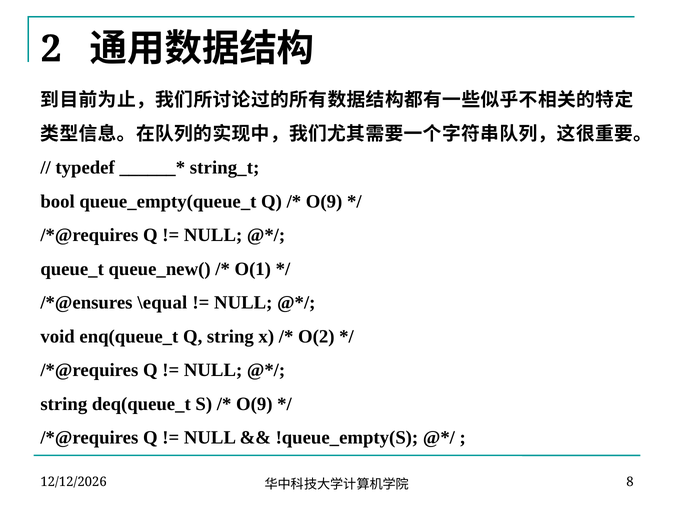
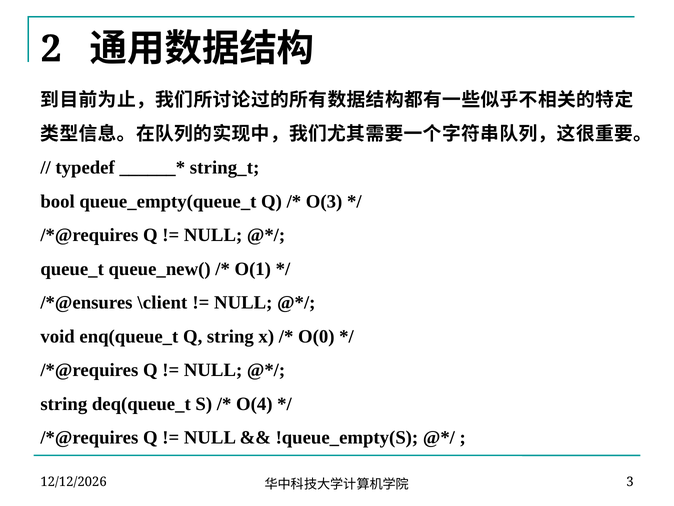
O(9: O(9 -> O(3 (324, 201)
\equal: \equal -> \client (162, 302)
O(2: O(2 -> O(0 (316, 336)
O(9: O(9 -> O(4 (254, 403)
8: 8 -> 3 (630, 481)
